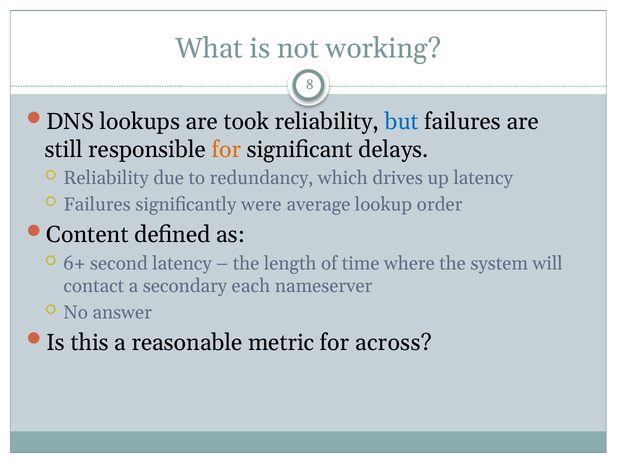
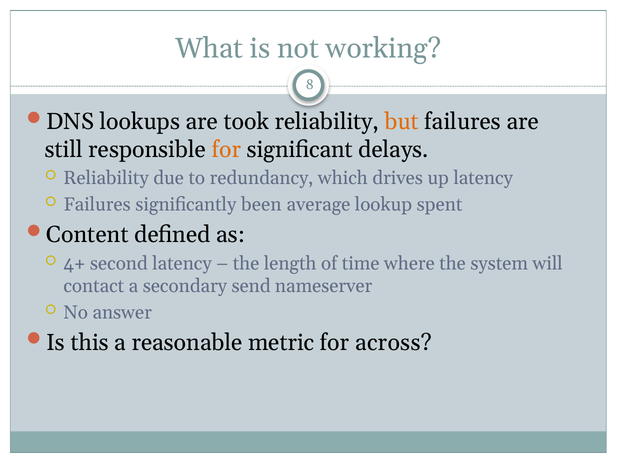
but colour: blue -> orange (402, 122)
were: were -> been (261, 204)
order: order -> spent (440, 204)
6+: 6+ -> 4+ (75, 263)
each: each -> send (251, 286)
